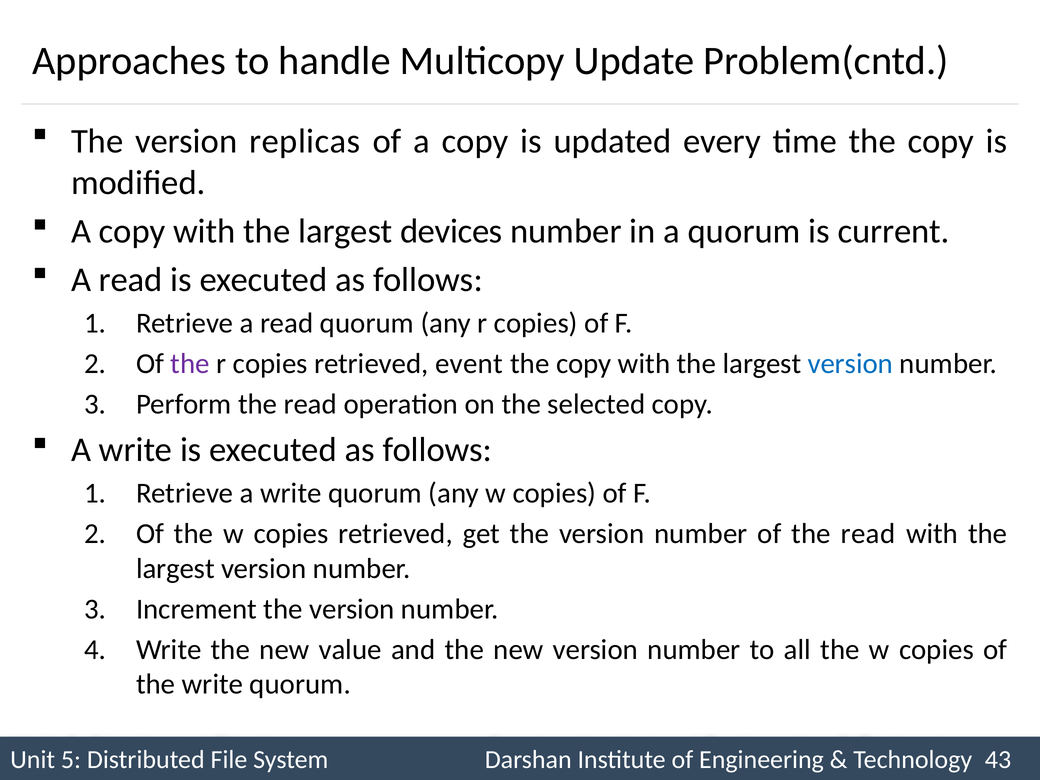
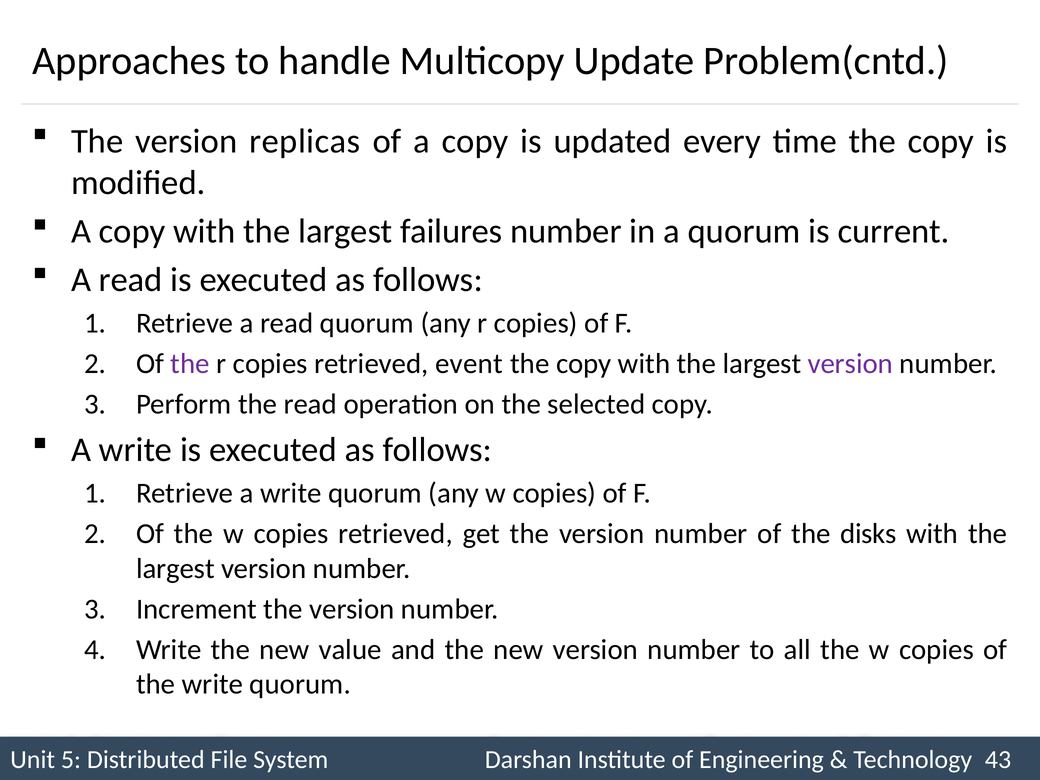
devices: devices -> failures (451, 231)
version colour: blue -> purple (850, 364)
of the read: read -> disks (868, 534)
